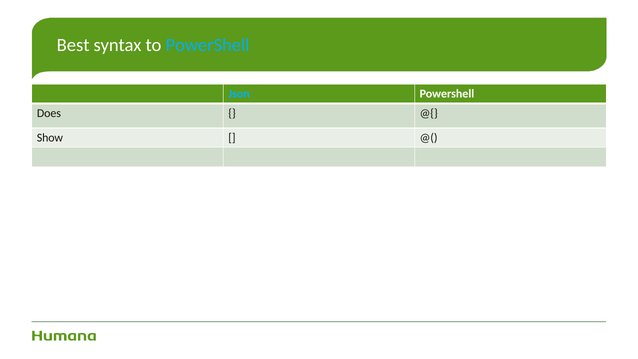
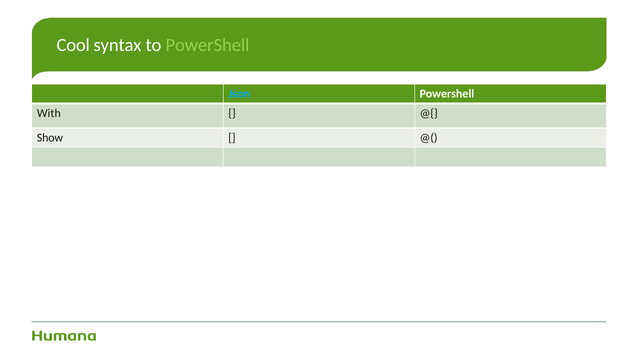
Best: Best -> Cool (73, 45)
PowerShell colour: light blue -> light green (207, 45)
Does: Does -> With (49, 113)
